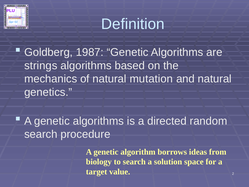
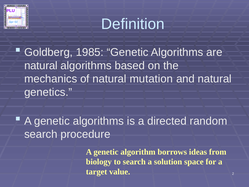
1987: 1987 -> 1985 (90, 52)
strings: strings -> natural (41, 65)
